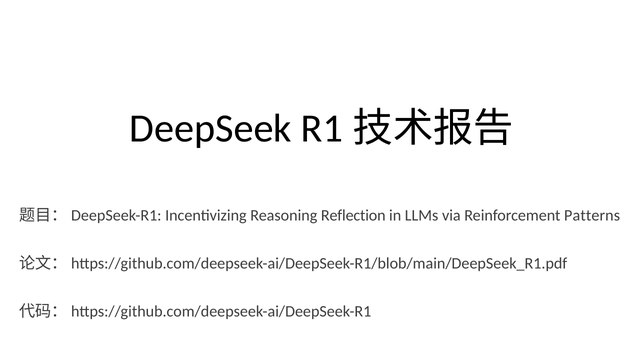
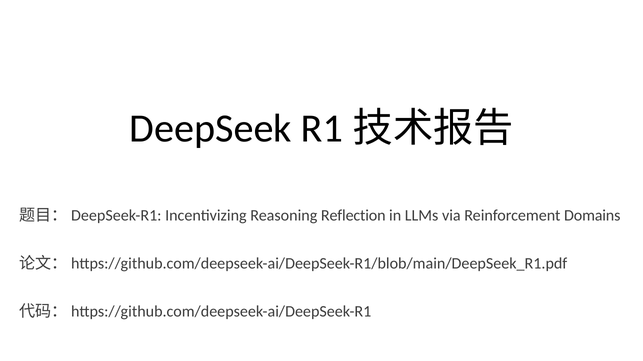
Patterns: Patterns -> Domains (592, 216)
